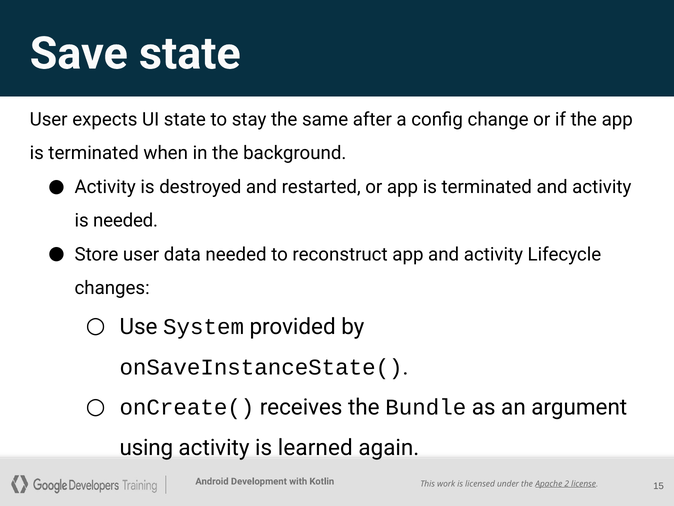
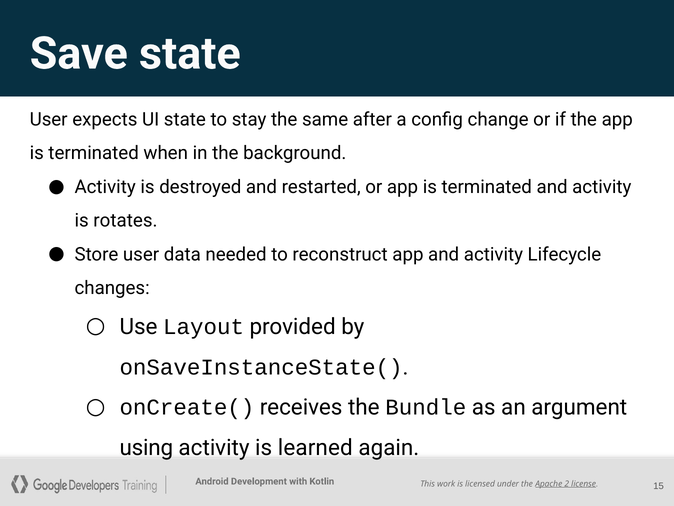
is needed: needed -> rotates (125, 220)
System: System -> Layout (204, 326)
